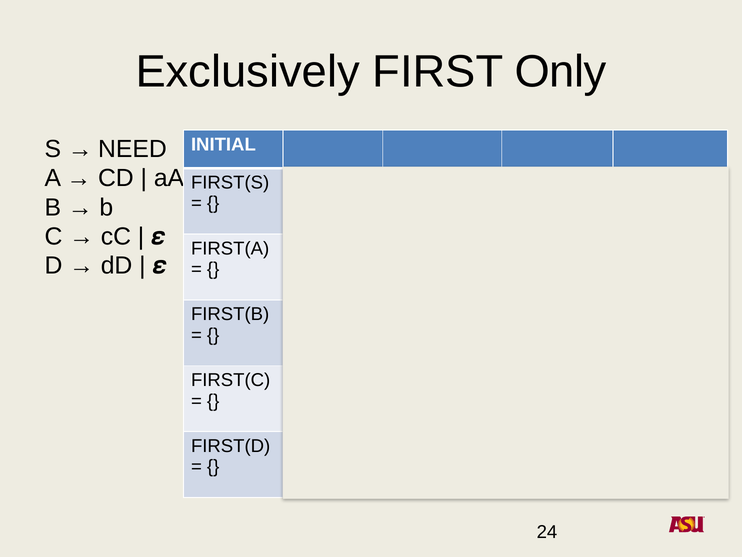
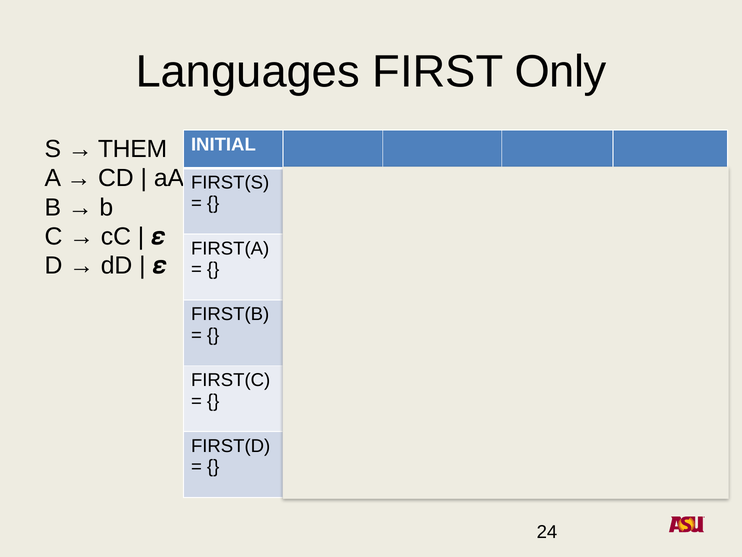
Exclusively: Exclusively -> Languages (248, 72)
NEED: NEED -> THEM (133, 149)
